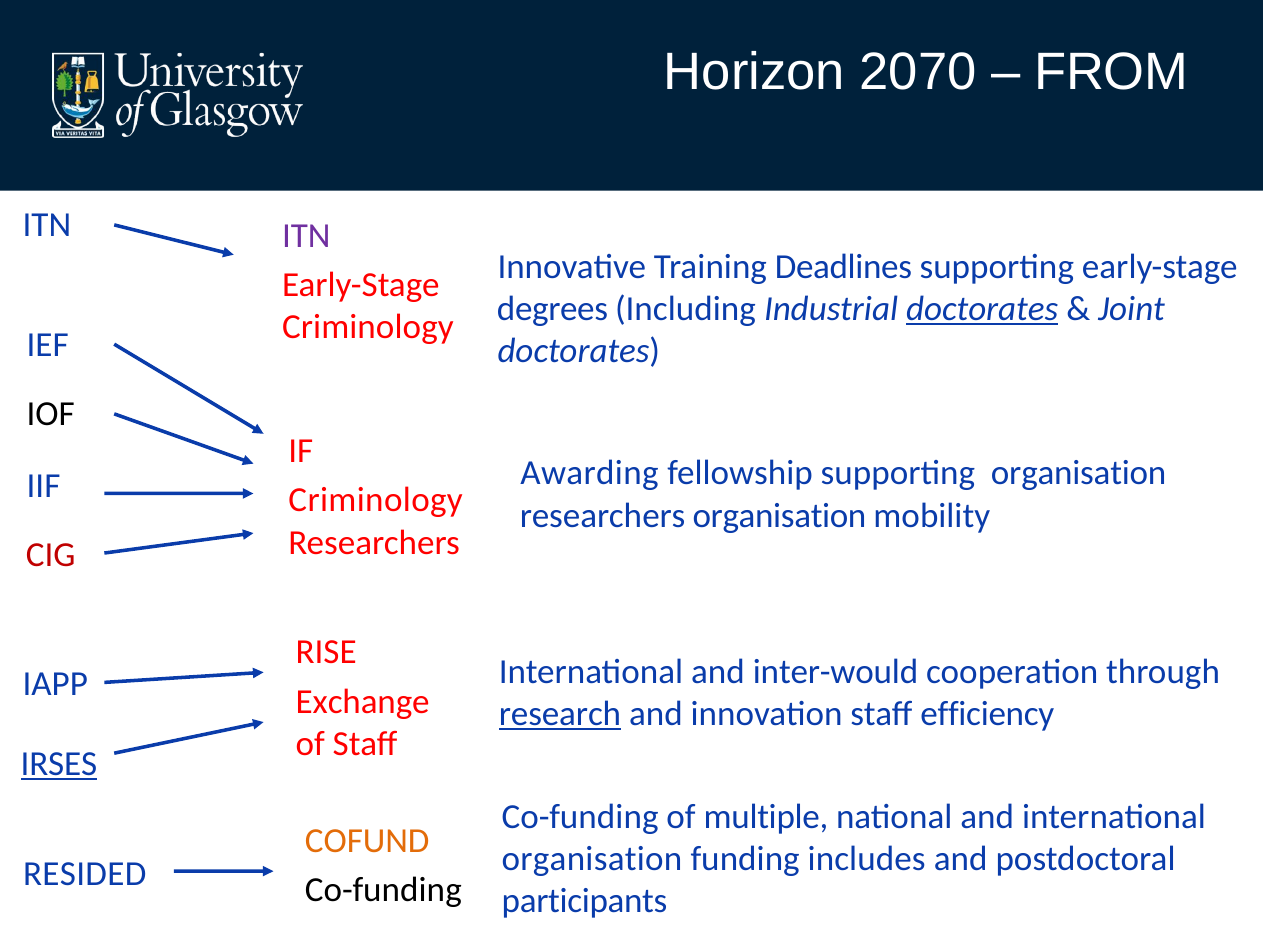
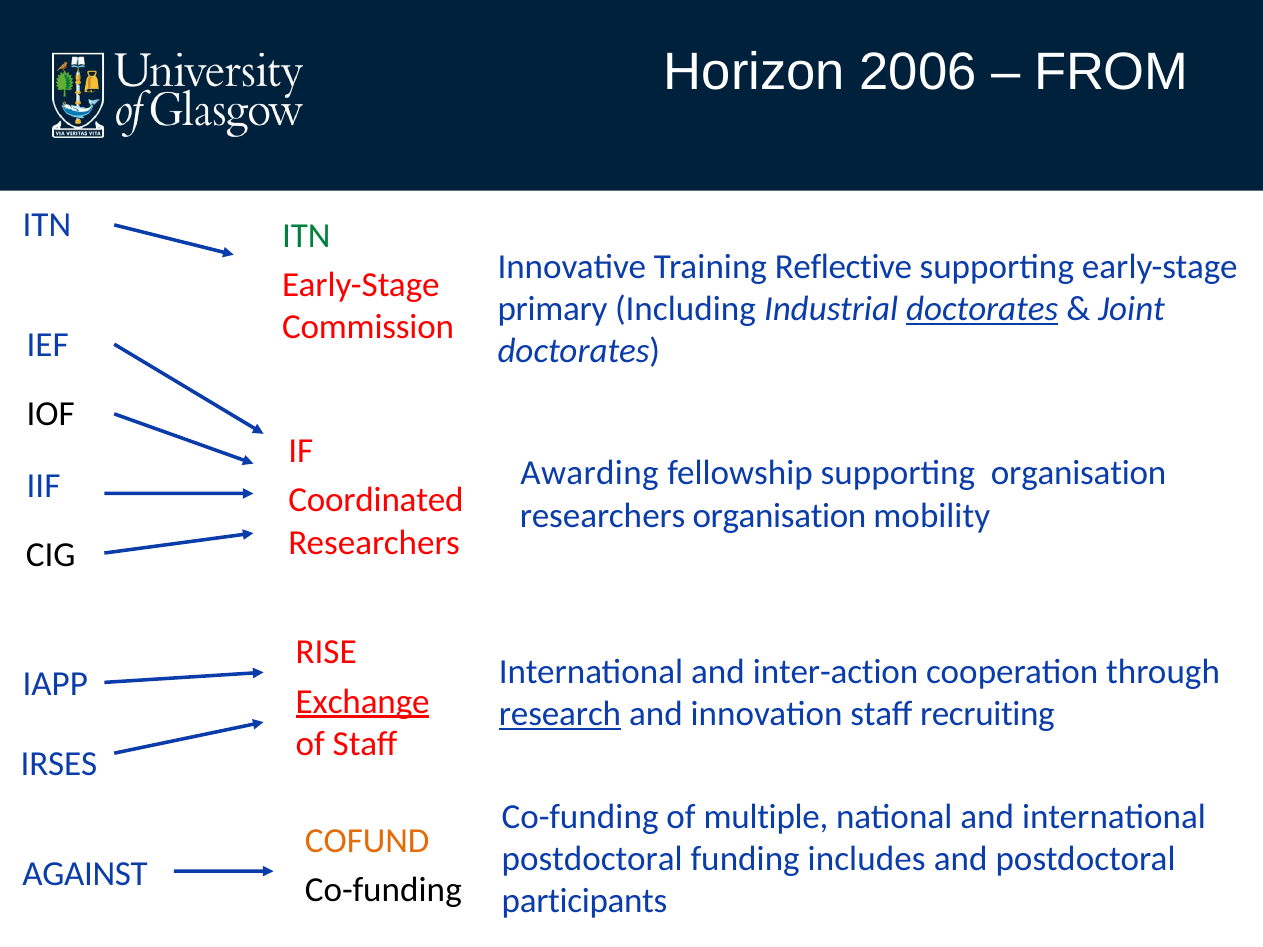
2070: 2070 -> 2006 (918, 72)
ITN colour: purple -> green (306, 236)
Deadlines: Deadlines -> Reflective (843, 267)
degrees: degrees -> primary (552, 309)
Criminology: Criminology -> Commission (368, 327)
Criminology: Criminology -> Coordinated (376, 501)
CIG colour: red -> black (51, 555)
inter-would: inter-would -> inter-action (836, 672)
Exchange underline: none -> present (363, 702)
efficiency: efficiency -> recruiting (987, 714)
IRSES underline: present -> none (59, 764)
organisation: organisation -> postdoctoral (592, 859)
RESIDED: RESIDED -> AGAINST (85, 874)
